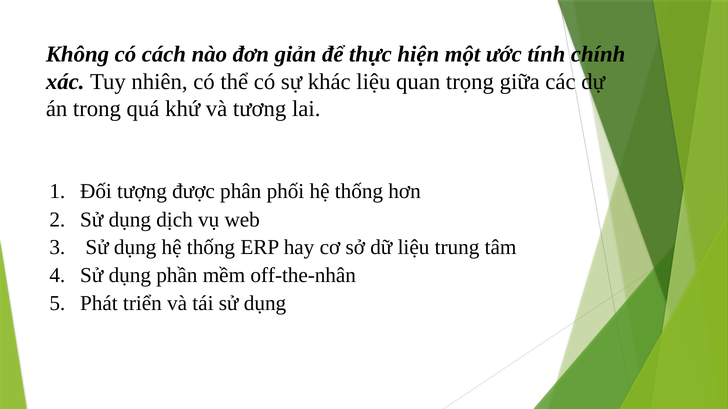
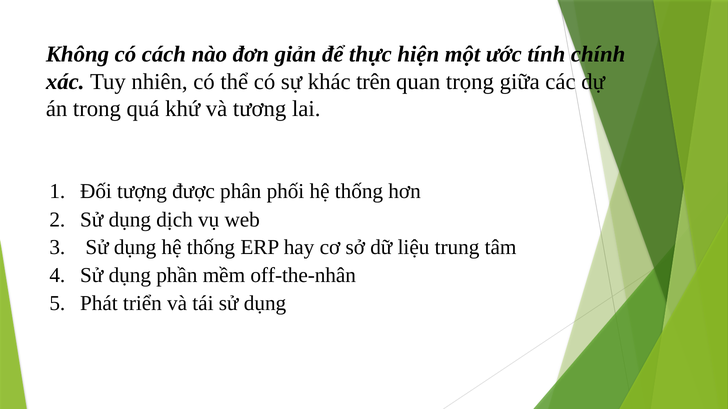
khác liệu: liệu -> trên (373, 82)
